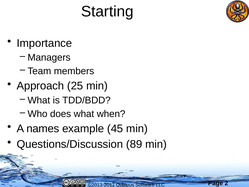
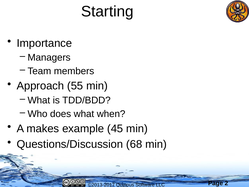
25: 25 -> 55 (75, 86)
names: names -> makes (43, 128)
89: 89 -> 68 (134, 144)
